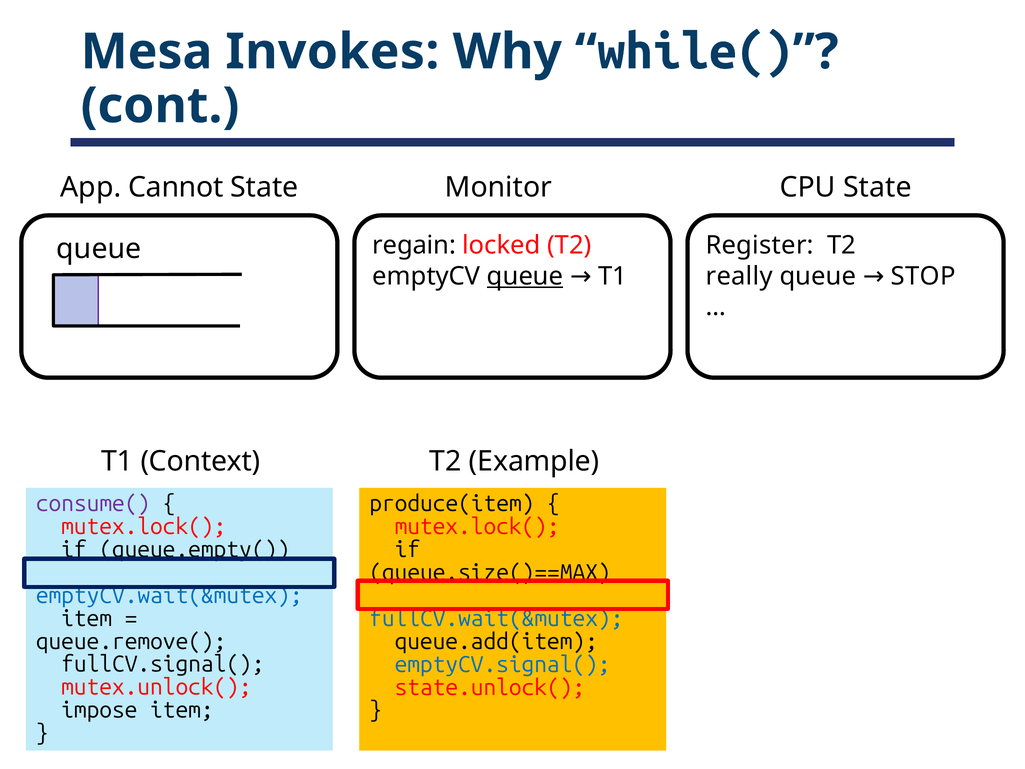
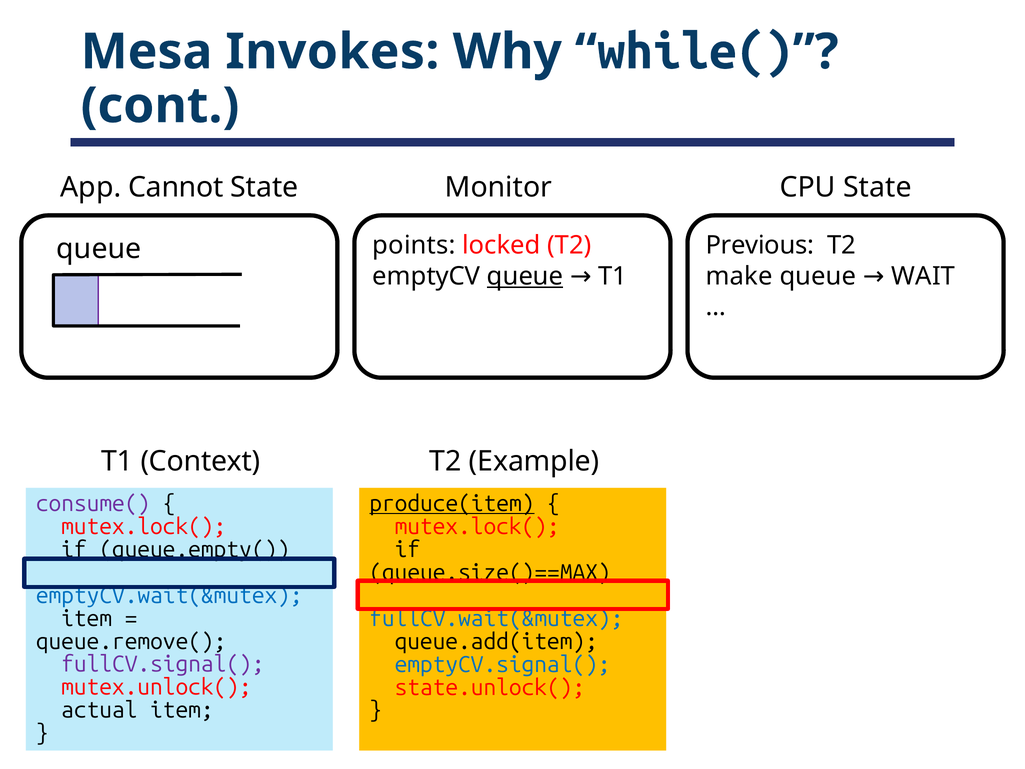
Register: Register -> Previous (760, 245)
regain: regain -> points (414, 245)
really: really -> make (739, 276)
STOP: STOP -> WAIT (923, 276)
produce(item underline: none -> present (452, 504)
fullCV.signal( colour: black -> purple (163, 664)
impose: impose -> actual (99, 710)
